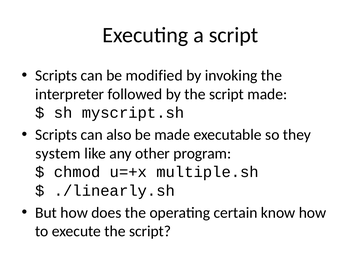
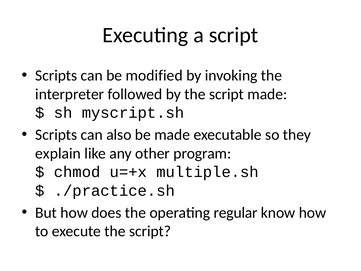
system: system -> explain (58, 153)
./linearly.sh: ./linearly.sh -> ./practice.sh (114, 191)
certain: certain -> regular (236, 212)
